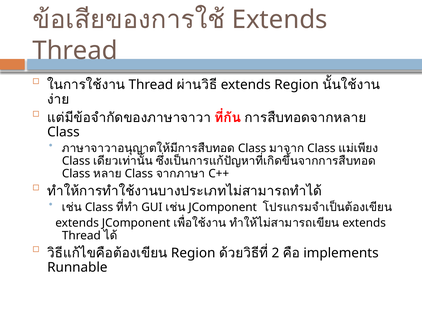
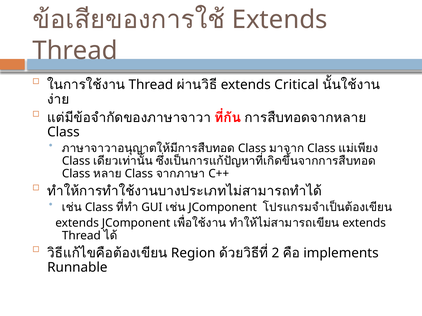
extends Region: Region -> Critical (297, 85)
